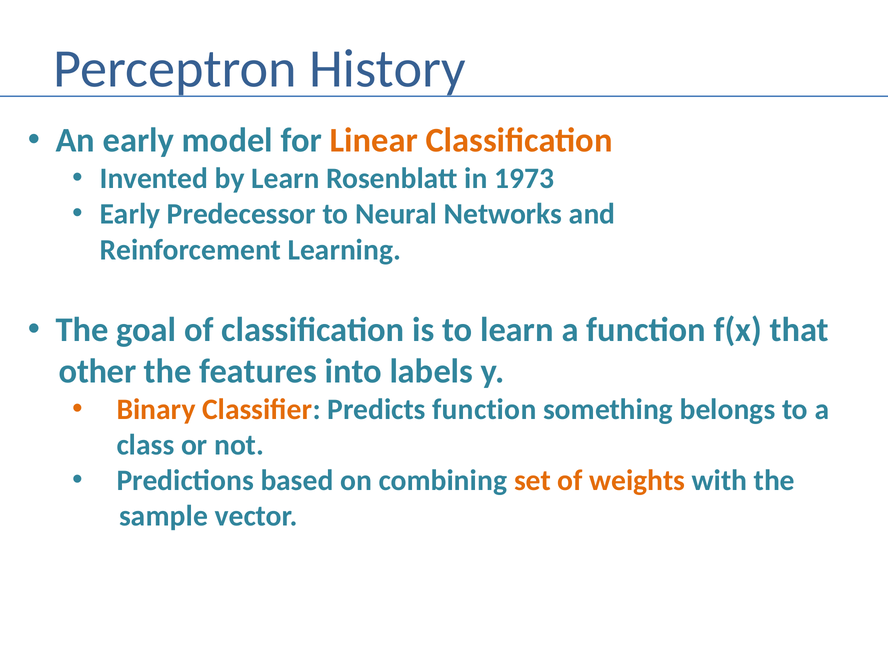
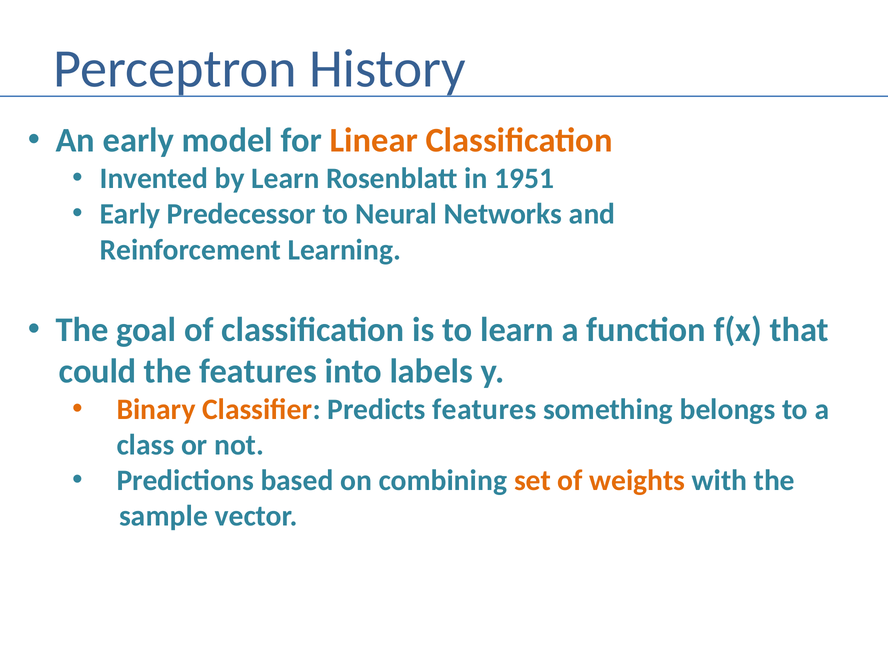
1973: 1973 -> 1951 (524, 179)
other: other -> could (98, 371)
Predicts function: function -> features (484, 410)
